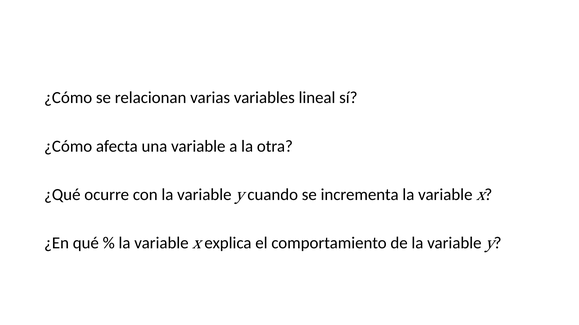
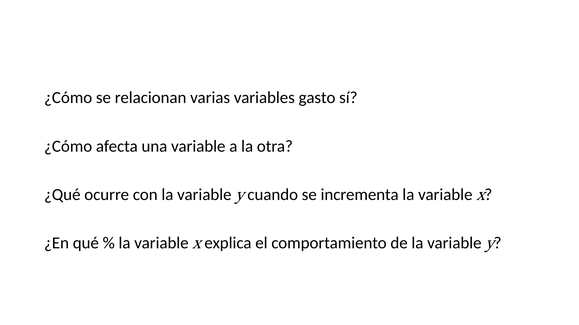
lineal: lineal -> gasto (317, 98)
